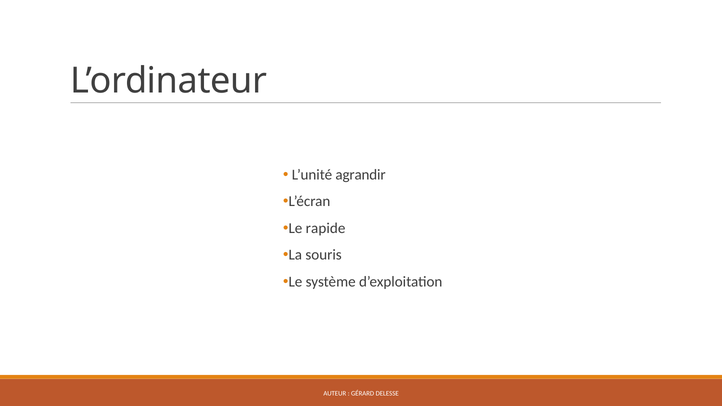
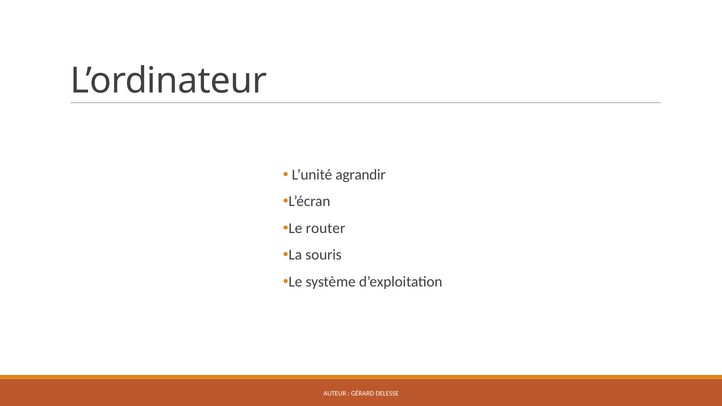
rapide: rapide -> router (326, 228)
